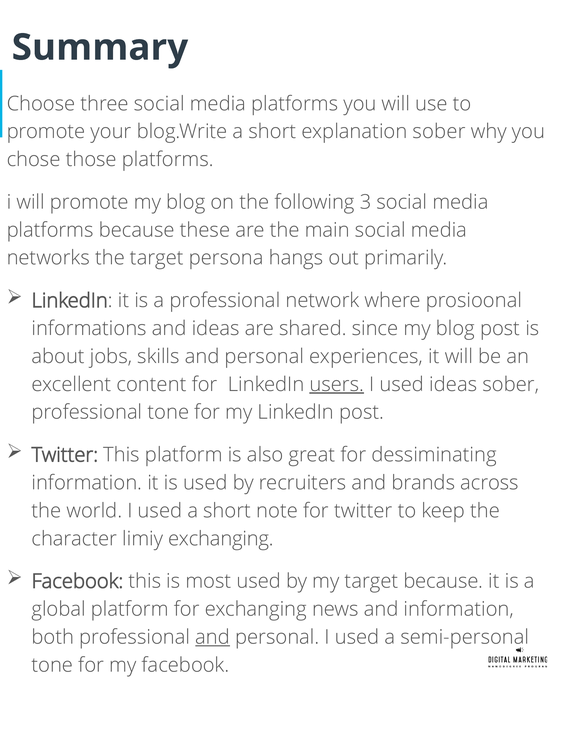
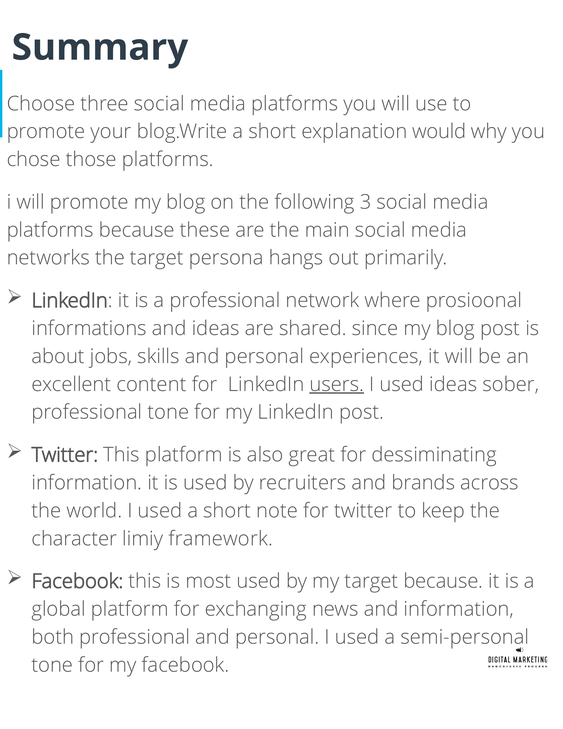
explanation sober: sober -> would (439, 132)
limiy exchanging: exchanging -> framework (221, 538)
and underline: present -> none (213, 637)
